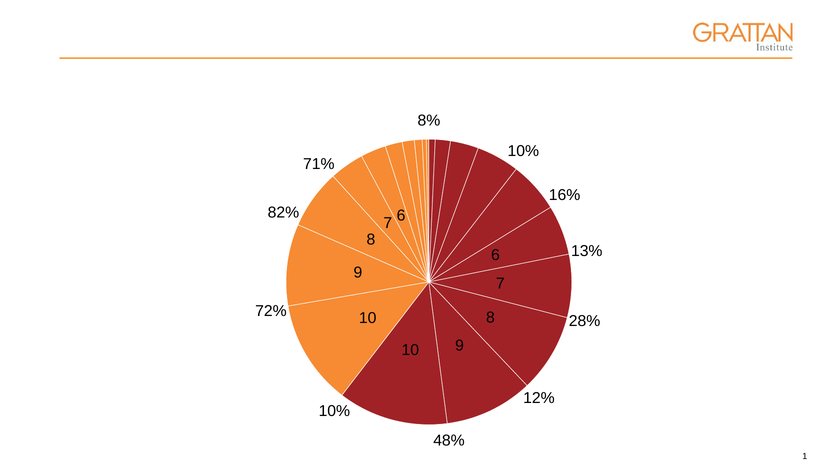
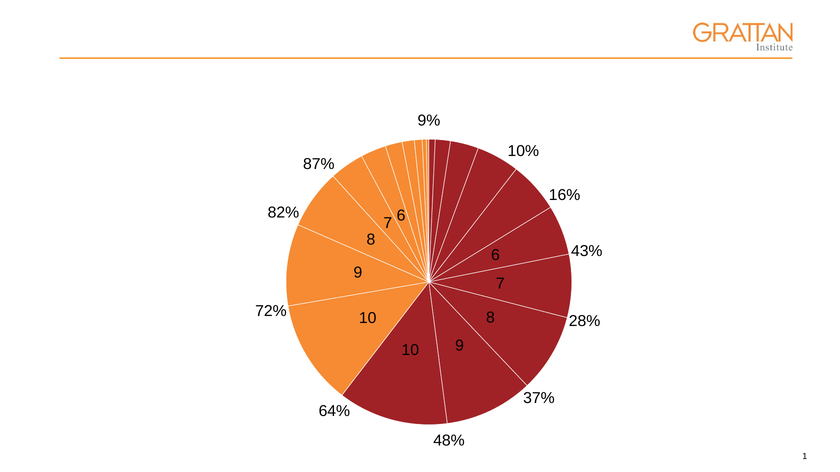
8%: 8% -> 9% (429, 121)
71%: 71% -> 87% (319, 164)
13%: 13% -> 43% (587, 251)
12%: 12% -> 37% (539, 399)
10%: 10% -> 64% (334, 412)
